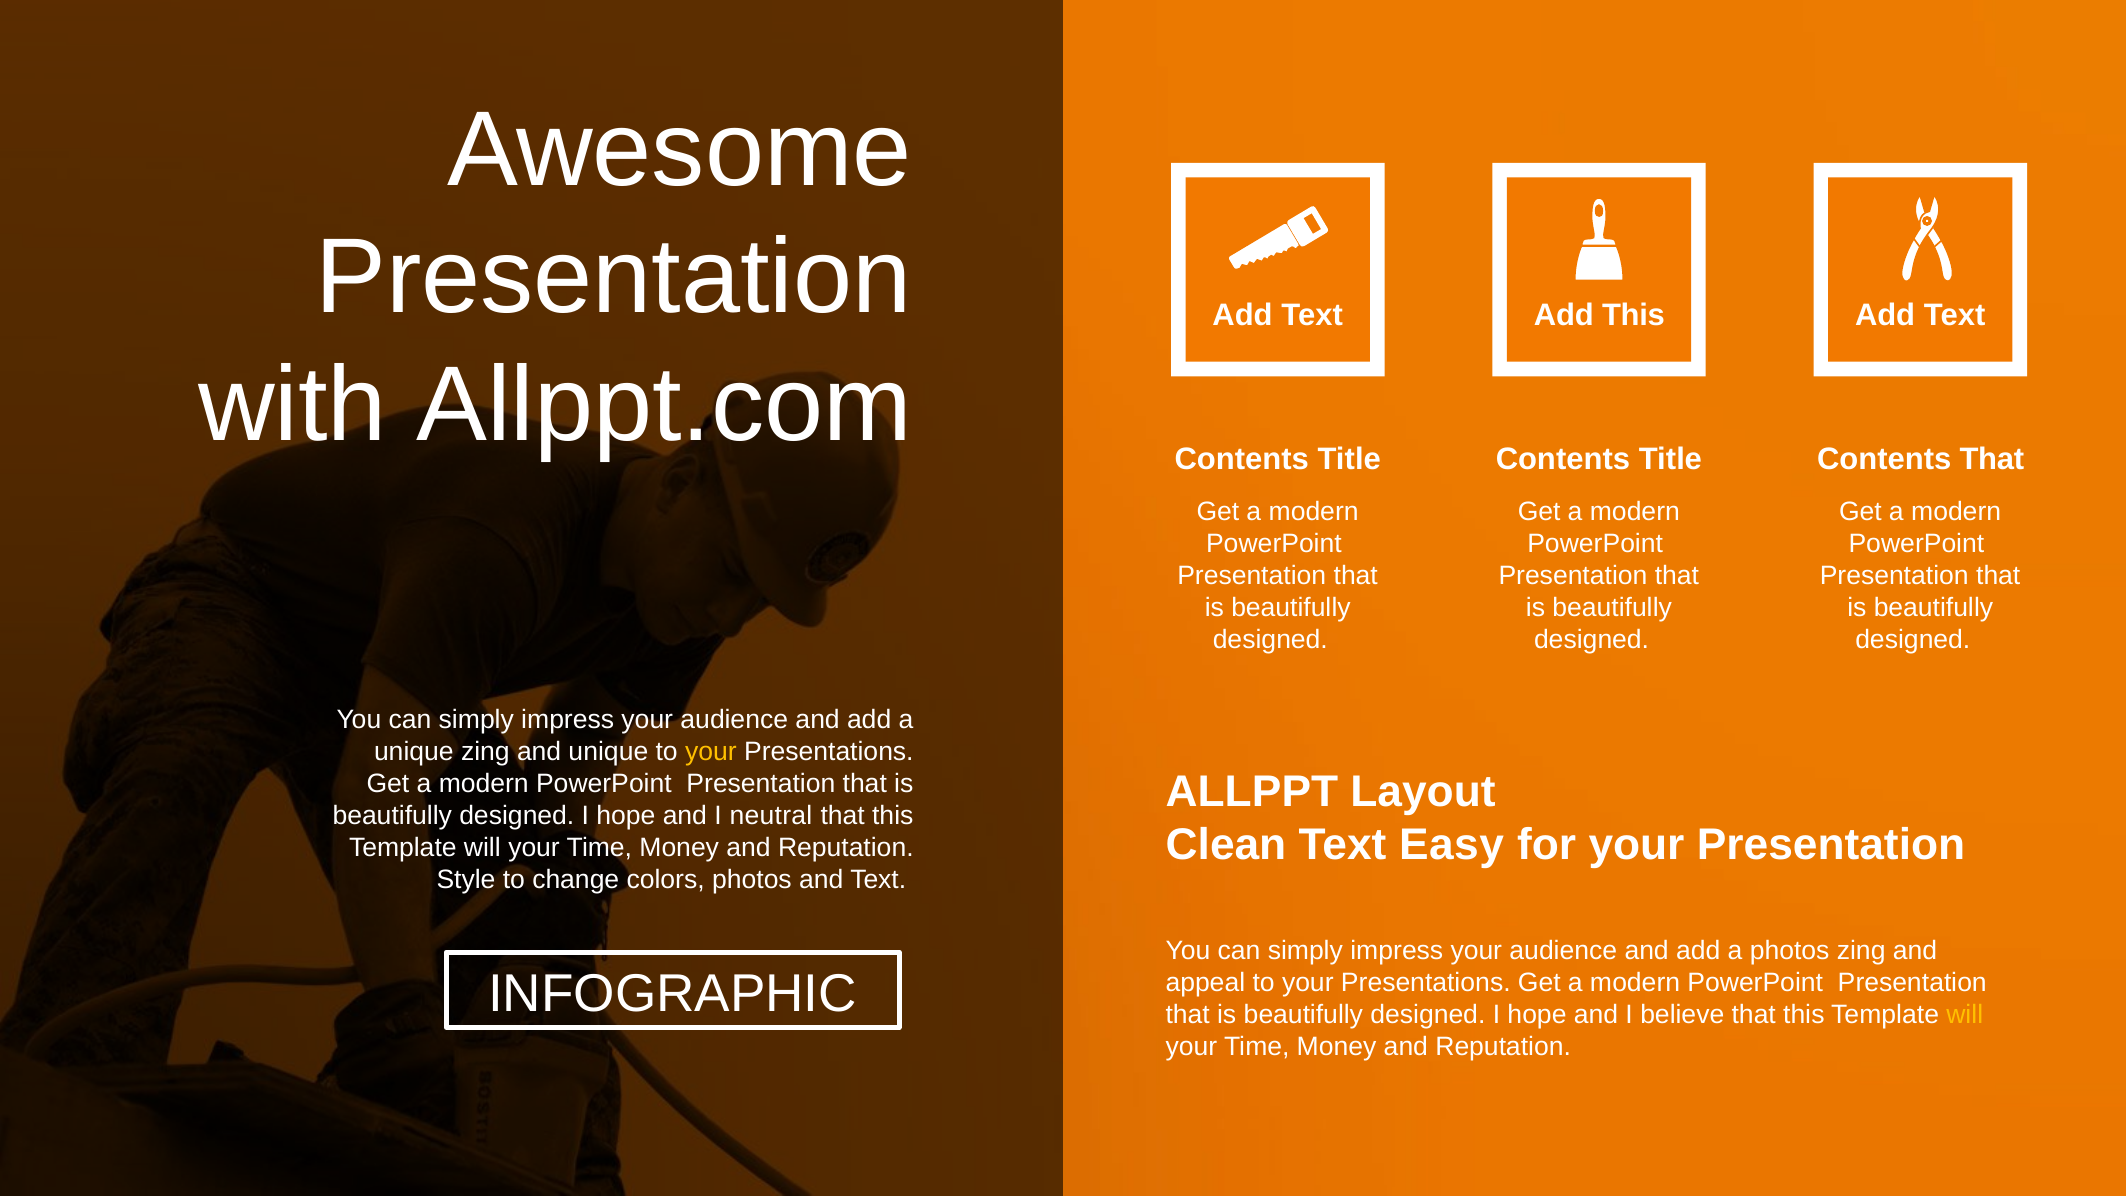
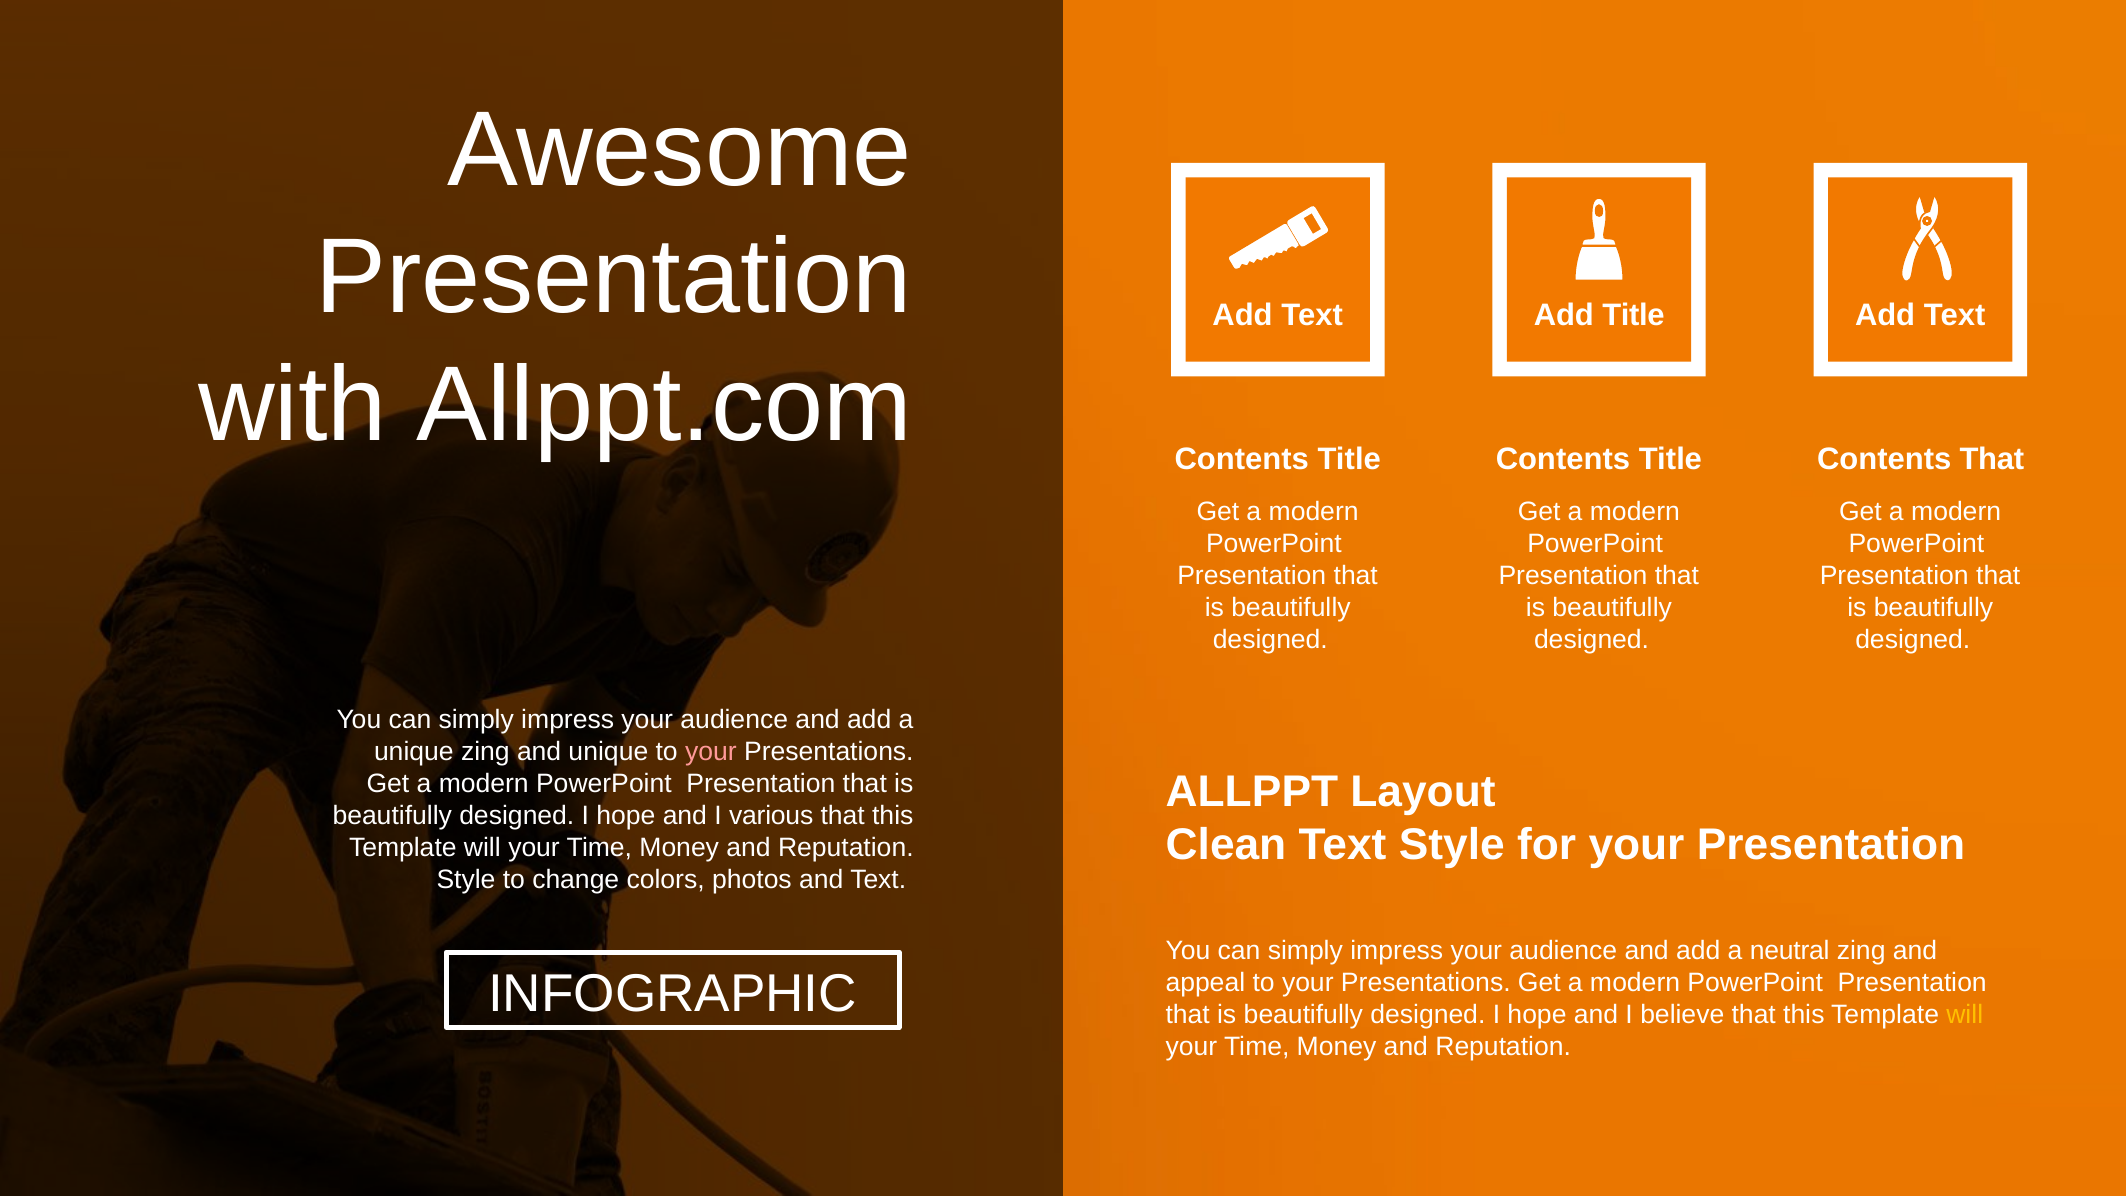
Add This: This -> Title (1634, 316)
your colour: yellow -> pink (711, 752)
neutral: neutral -> various (771, 816)
Text Easy: Easy -> Style (1452, 845)
a photos: photos -> neutral (1790, 951)
